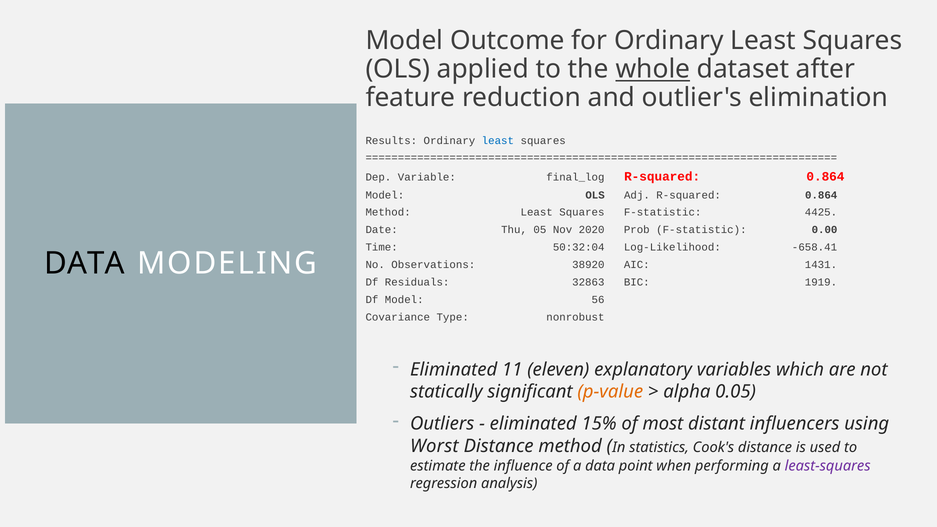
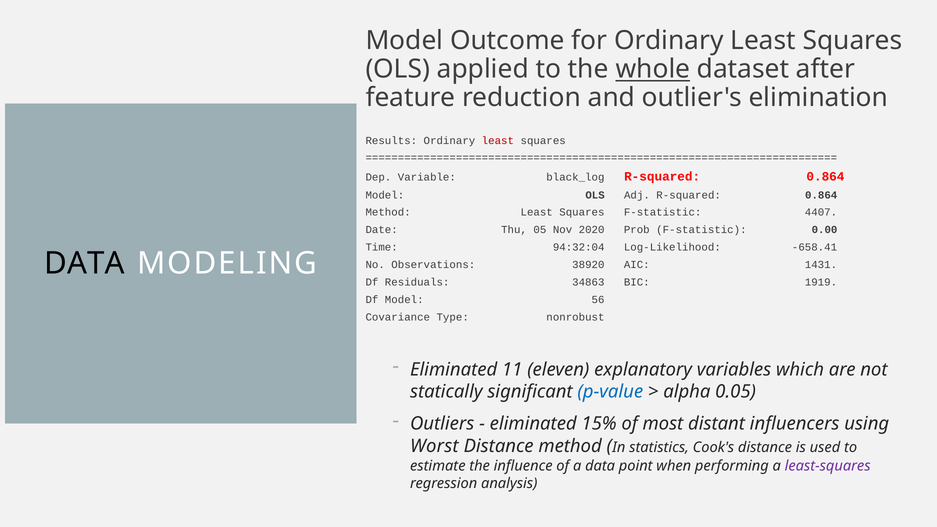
least colour: blue -> red (498, 140)
final_log: final_log -> black_log (575, 177)
4425: 4425 -> 4407 (821, 212)
50:32:04: 50:32:04 -> 94:32:04 (579, 247)
32863: 32863 -> 34863 (588, 282)
p-value colour: orange -> blue (610, 392)
